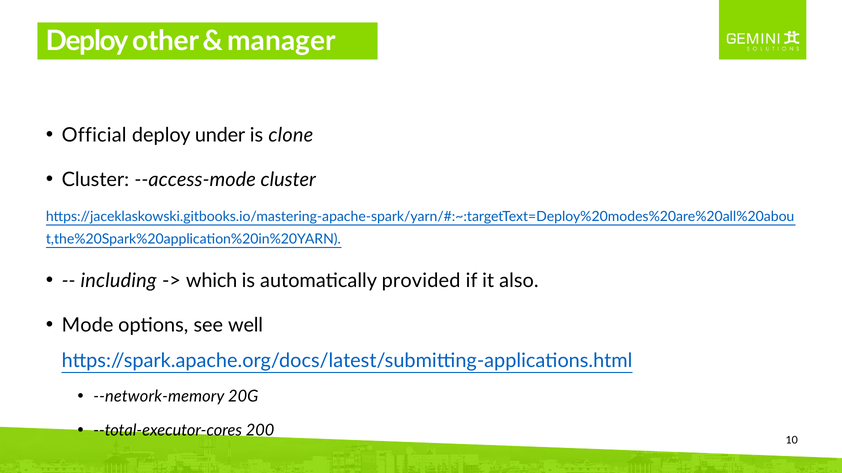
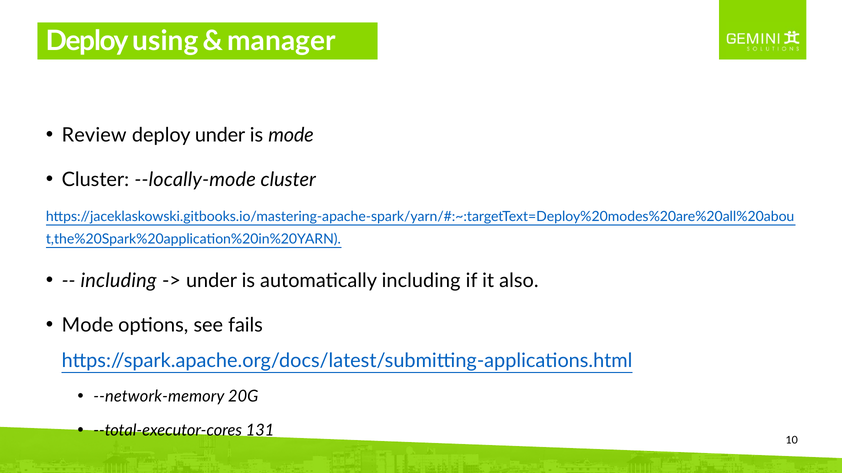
other: other -> using (165, 41)
Official: Official -> Review (94, 135)
is clone: clone -> mode (291, 135)
--access-mode: --access-mode -> --locally-mode (195, 180)
which: which -> under (212, 281)
automatically provided: provided -> including (421, 281)
well: well -> fails (245, 326)
200: 200 -> 131 (260, 431)
